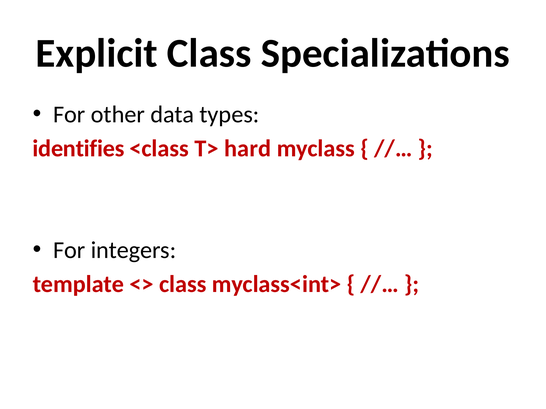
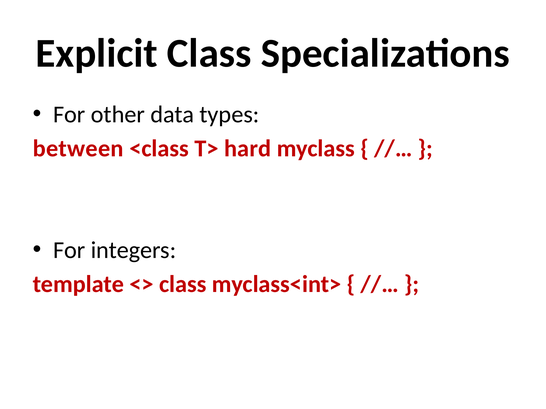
identifies: identifies -> between (78, 149)
